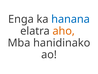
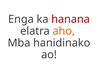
hanana colour: blue -> red (71, 19)
